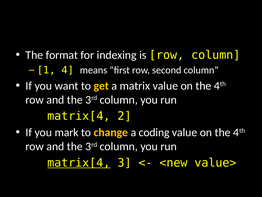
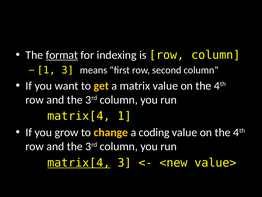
format underline: none -> present (62, 55)
1 4: 4 -> 3 (68, 70)
matrix[4 2: 2 -> 1 (124, 116)
mark: mark -> grow (67, 132)
